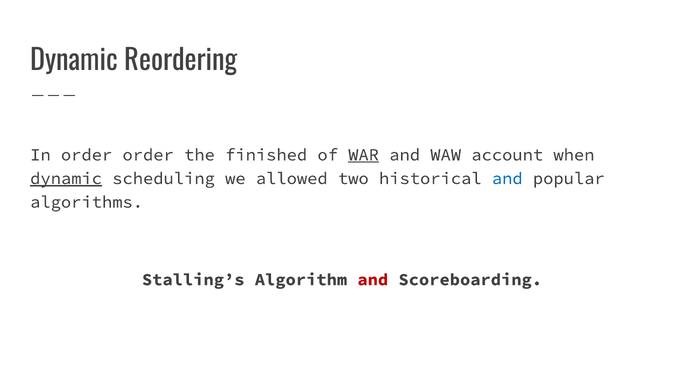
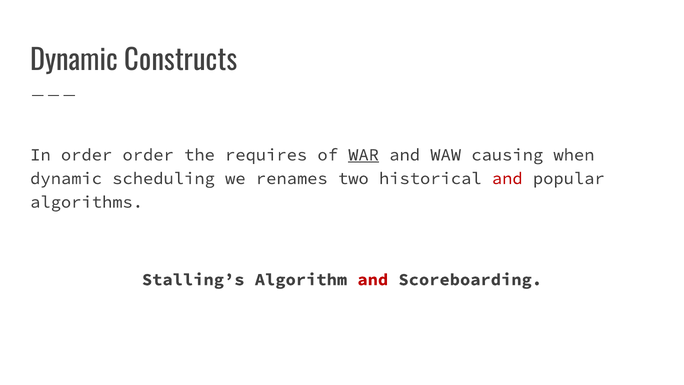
Reordering: Reordering -> Constructs (181, 61)
finished: finished -> requires (266, 155)
account: account -> causing (507, 155)
dynamic underline: present -> none (66, 178)
allowed: allowed -> renames (292, 178)
and colour: blue -> red (507, 178)
